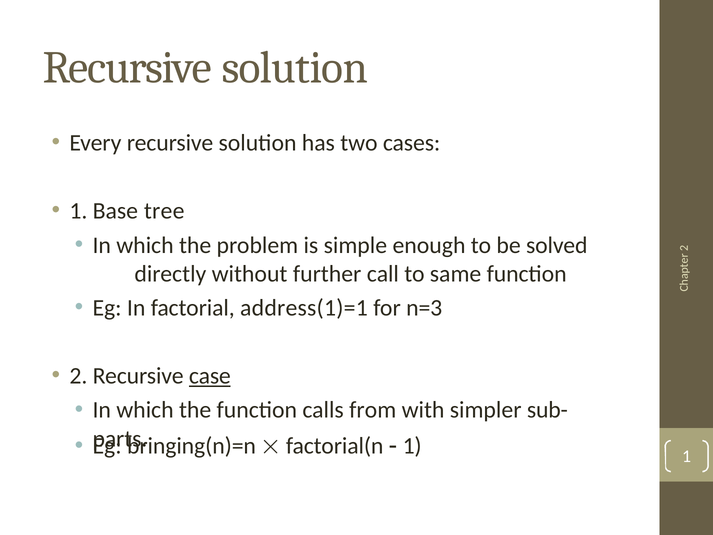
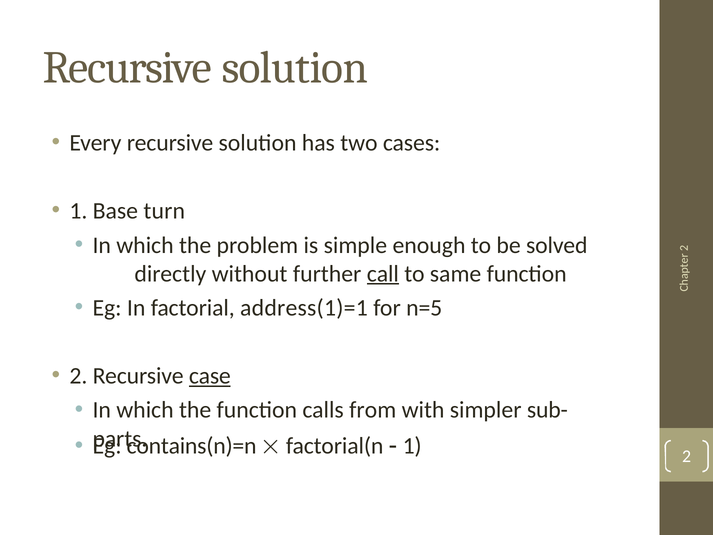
tree: tree -> turn (164, 211)
call underline: none -> present (383, 274)
n=3: n=3 -> n=5 (424, 308)
bringing(n)=n: bringing(n)=n -> contains(n)=n (192, 446)
1 1: 1 -> 2 (687, 456)
